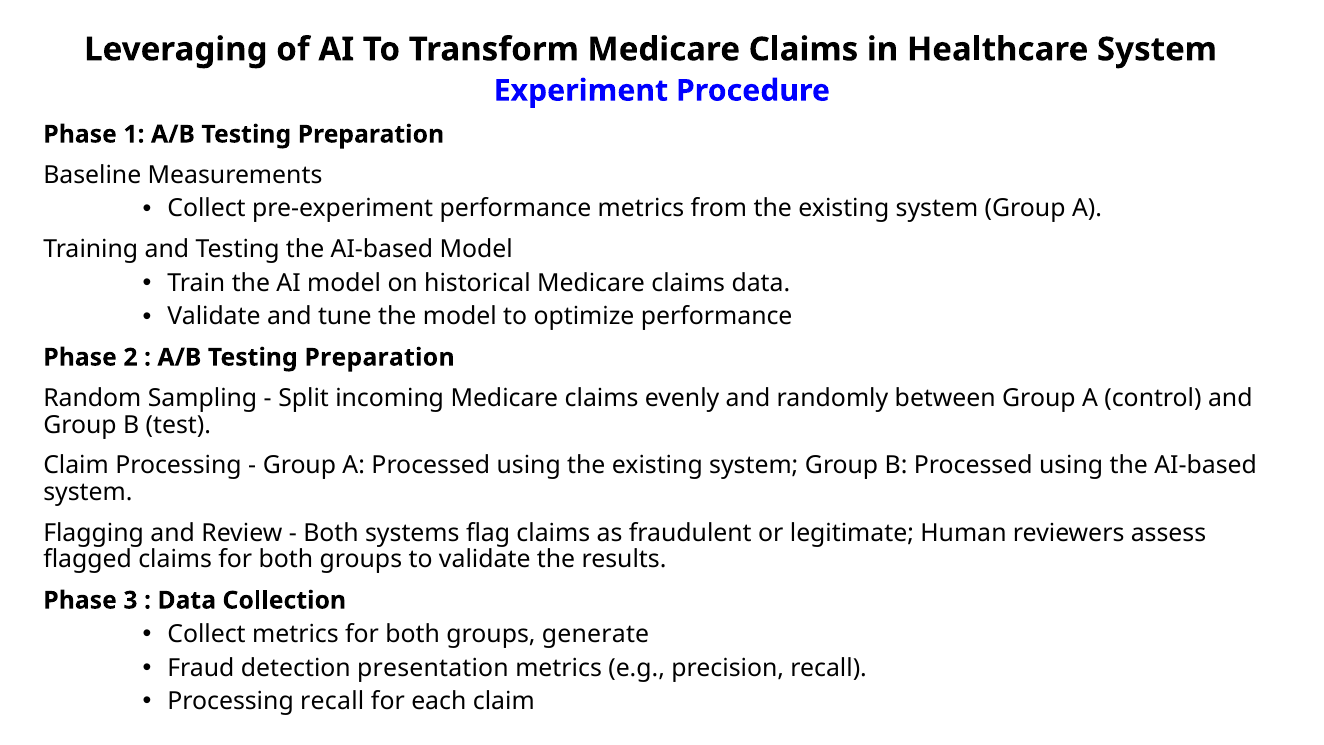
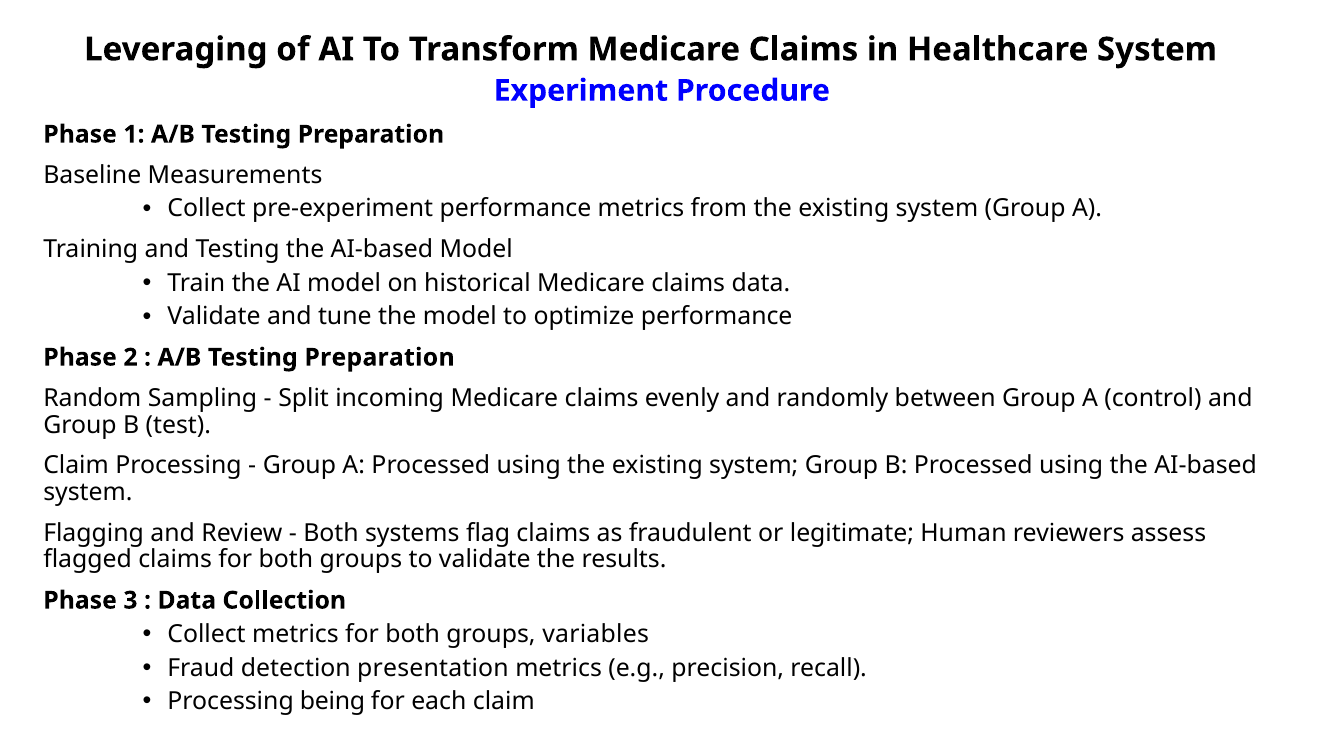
generate: generate -> variables (596, 634)
Processing recall: recall -> being (333, 701)
